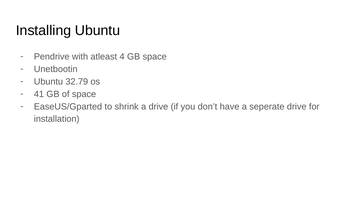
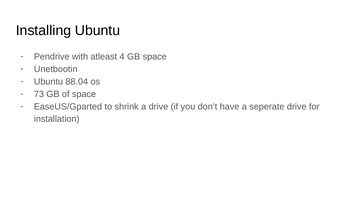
32.79: 32.79 -> 88.04 (77, 82)
41: 41 -> 73 (39, 94)
